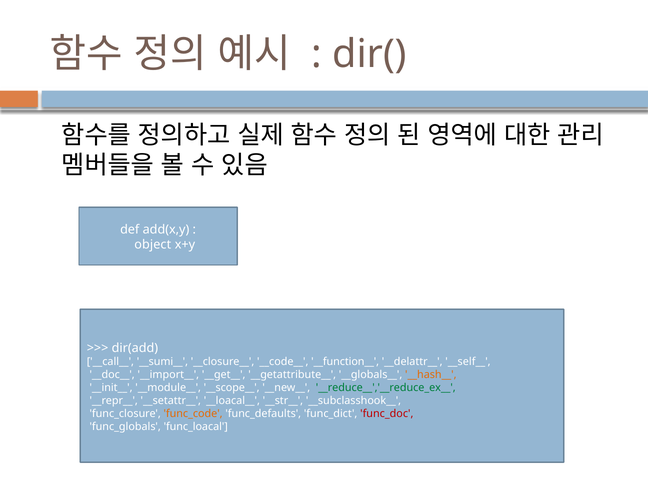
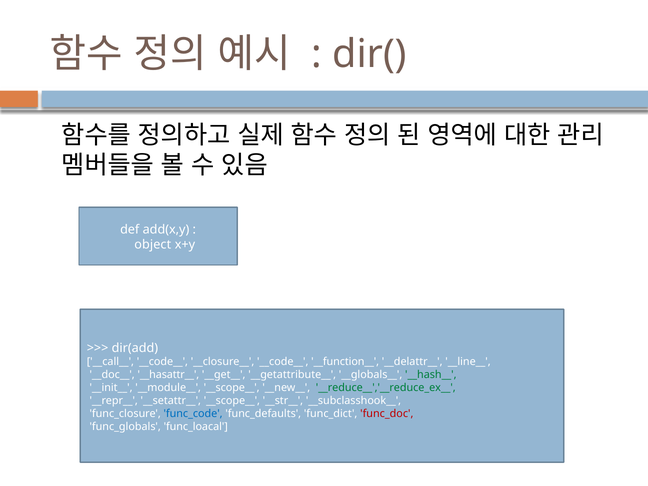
__call__ __sumi__: __sumi__ -> __code__ (162, 362)
__self__: __self__ -> __line__ (468, 362)
__import__: __import__ -> __hasattr__ (168, 375)
__hash__ colour: orange -> green (431, 375)
__setattr__ __loacal__: __loacal__ -> __scope__ (232, 401)
func_code colour: orange -> blue (193, 414)
